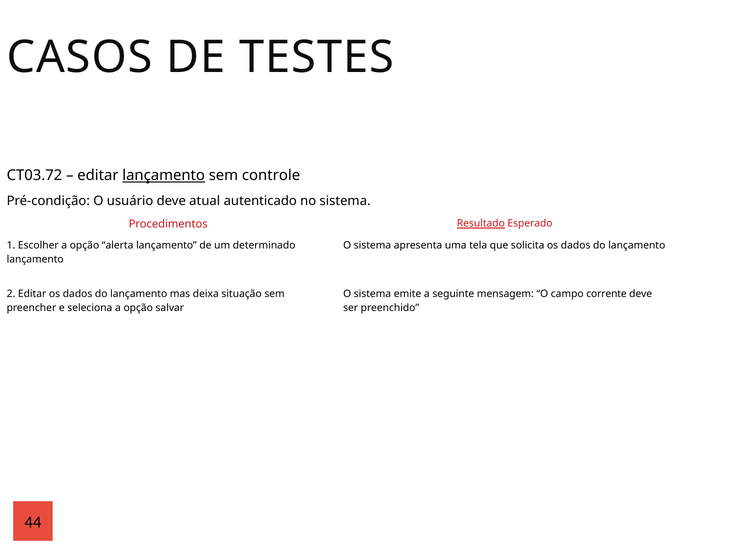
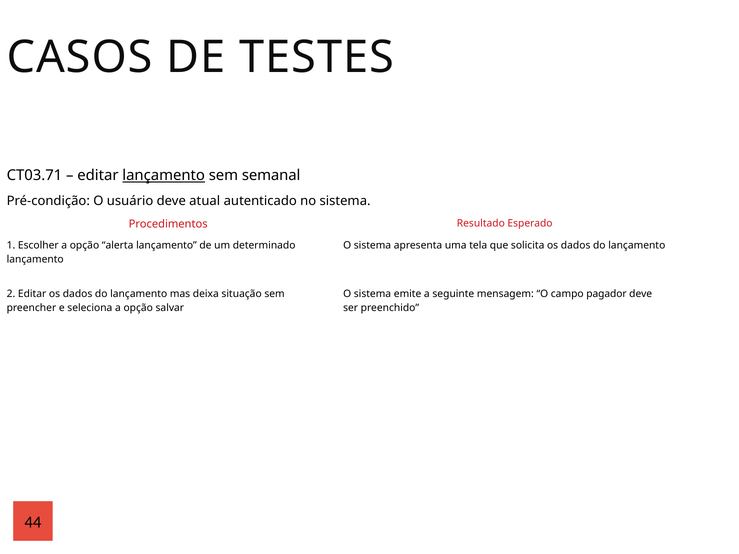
CT03.72: CT03.72 -> CT03.71 (34, 176)
controle: controle -> semanal (271, 176)
Resultado underline: present -> none (481, 224)
corrente: corrente -> pagador (606, 294)
